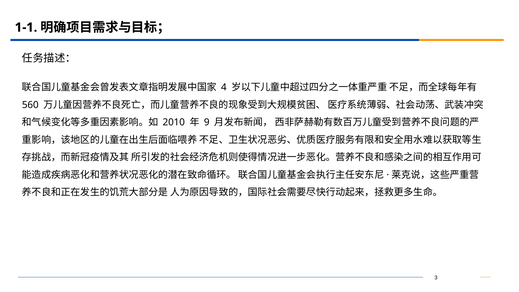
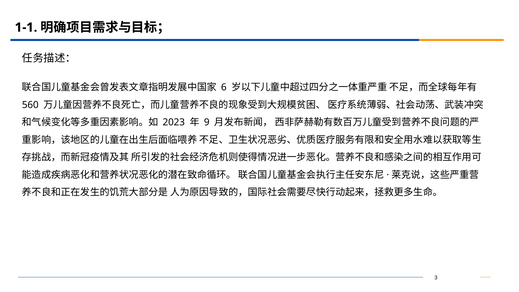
4: 4 -> 6 (224, 87)
2010: 2010 -> 2023 (174, 122)
